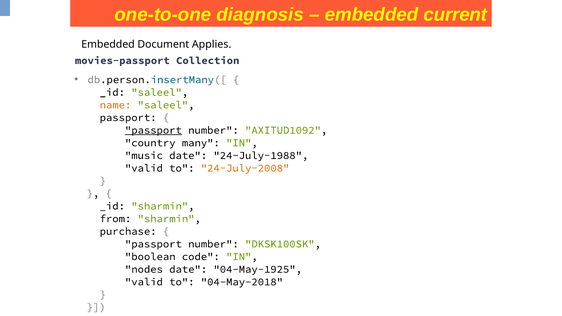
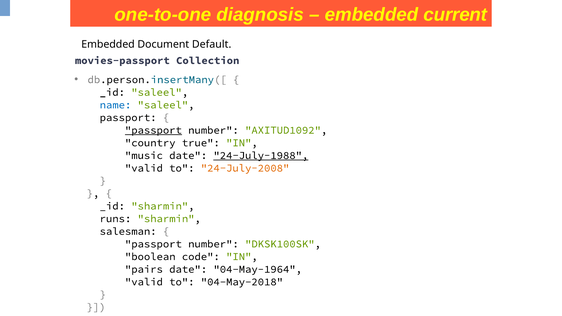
Applies: Applies -> Default (212, 44)
name colour: orange -> blue (115, 105)
many: many -> true (201, 143)
24-July-1988 underline: none -> present (261, 156)
from: from -> runs (115, 219)
purchase: purchase -> salesman (128, 231)
nodes: nodes -> pairs (144, 269)
04-May-1925: 04-May-1925 -> 04-May-1964 (258, 269)
